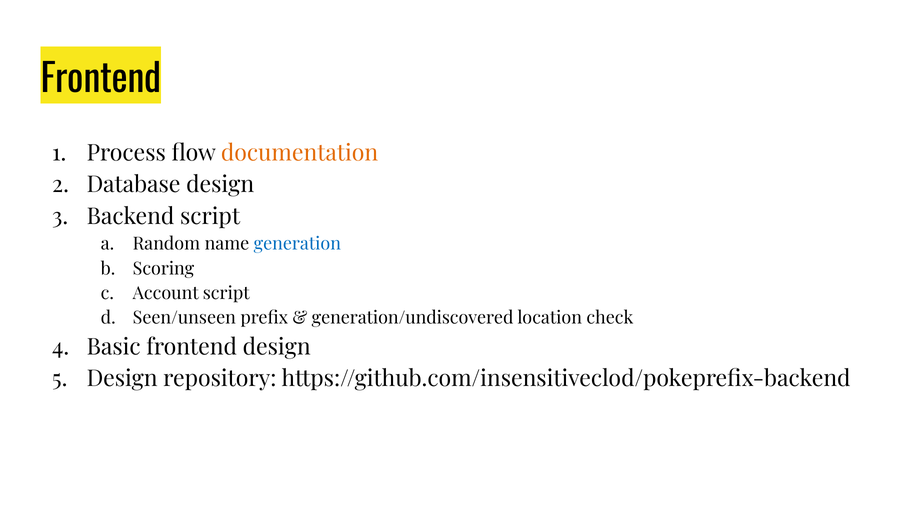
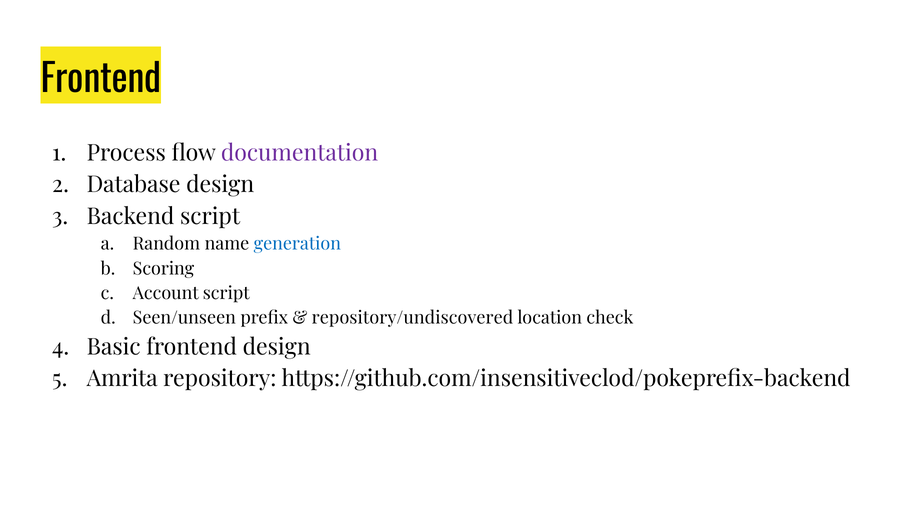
documentation colour: orange -> purple (300, 153)
generation/undiscovered: generation/undiscovered -> repository/undiscovered (412, 318)
Design: Design -> Amrita (122, 379)
